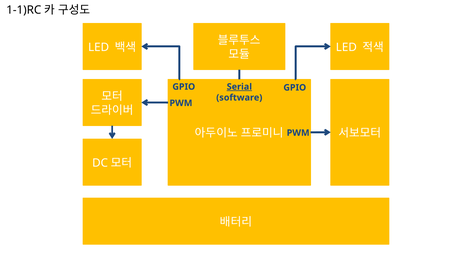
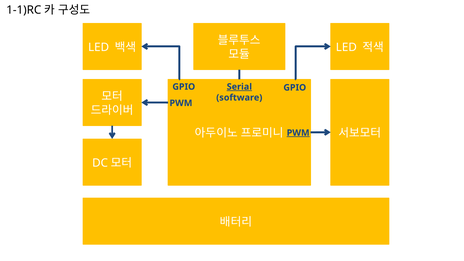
PWM underline: none -> present (298, 133)
